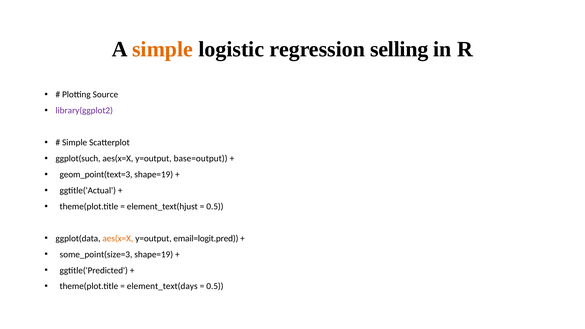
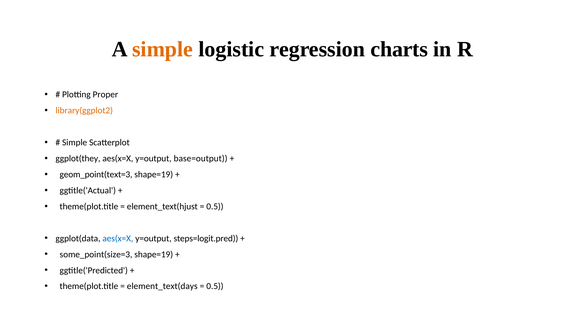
selling: selling -> charts (399, 49)
Source: Source -> Proper (105, 95)
library(ggplot2 colour: purple -> orange (84, 111)
ggplot(such: ggplot(such -> ggplot(they (78, 159)
aes(x=X colour: orange -> blue (118, 238)
email=logit.pred: email=logit.pred -> steps=logit.pred (206, 238)
